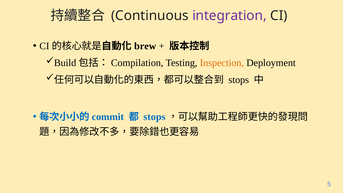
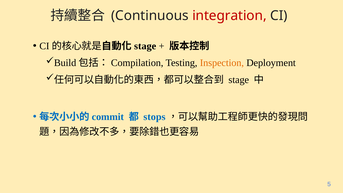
integration colour: purple -> red (229, 16)
brew: brew -> stage (145, 46)
stops: stops -> stage (239, 80)
